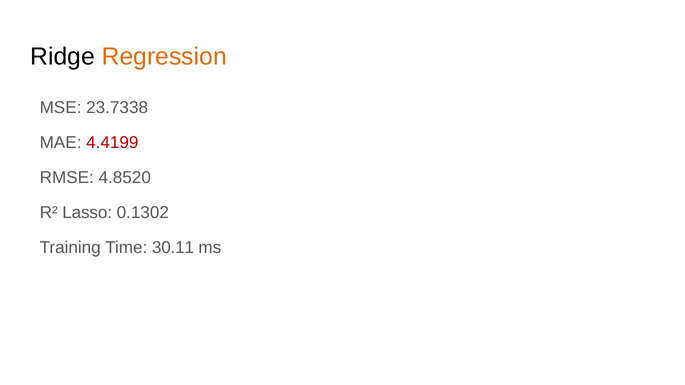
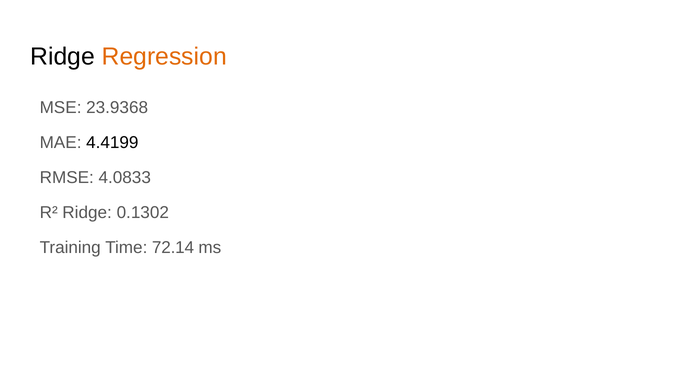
23.7338: 23.7338 -> 23.9368 (117, 108)
4.4199 colour: red -> black (112, 143)
4.8520: 4.8520 -> 4.0833 (125, 178)
R² Lasso: Lasso -> Ridge (87, 213)
30.11: 30.11 -> 72.14 (173, 248)
